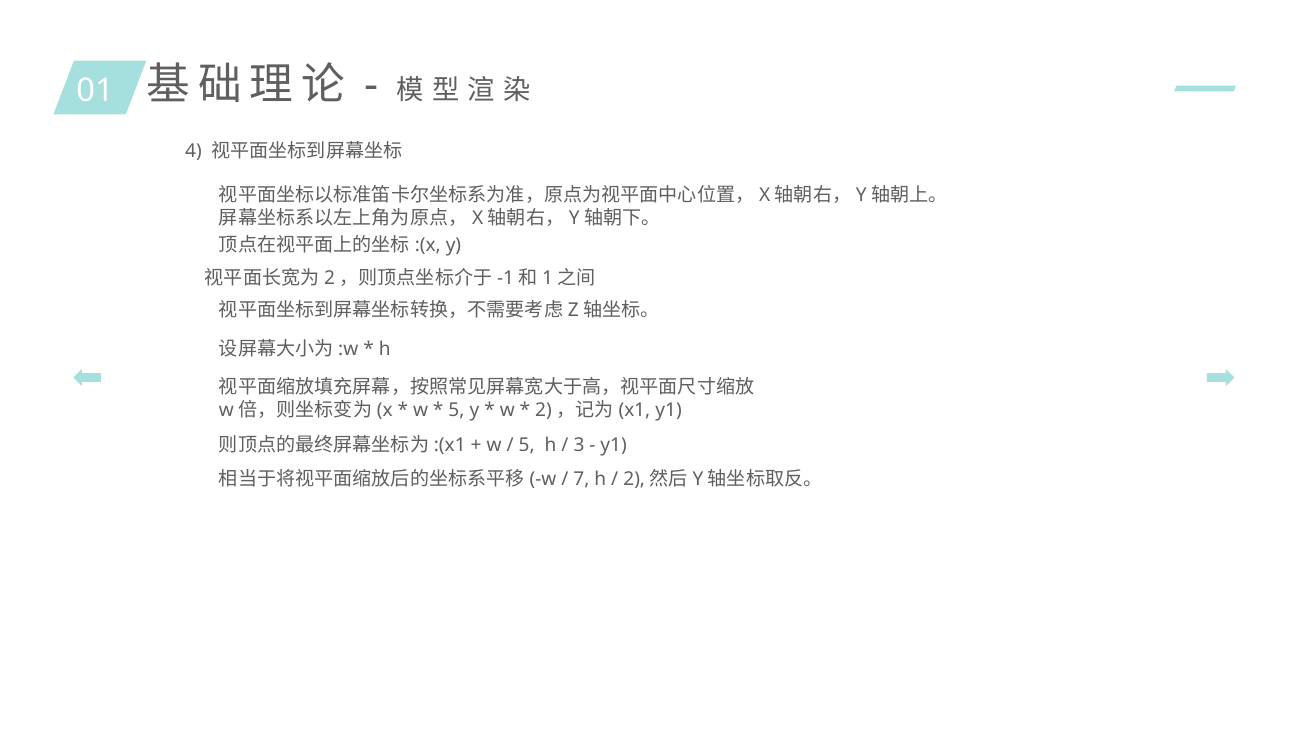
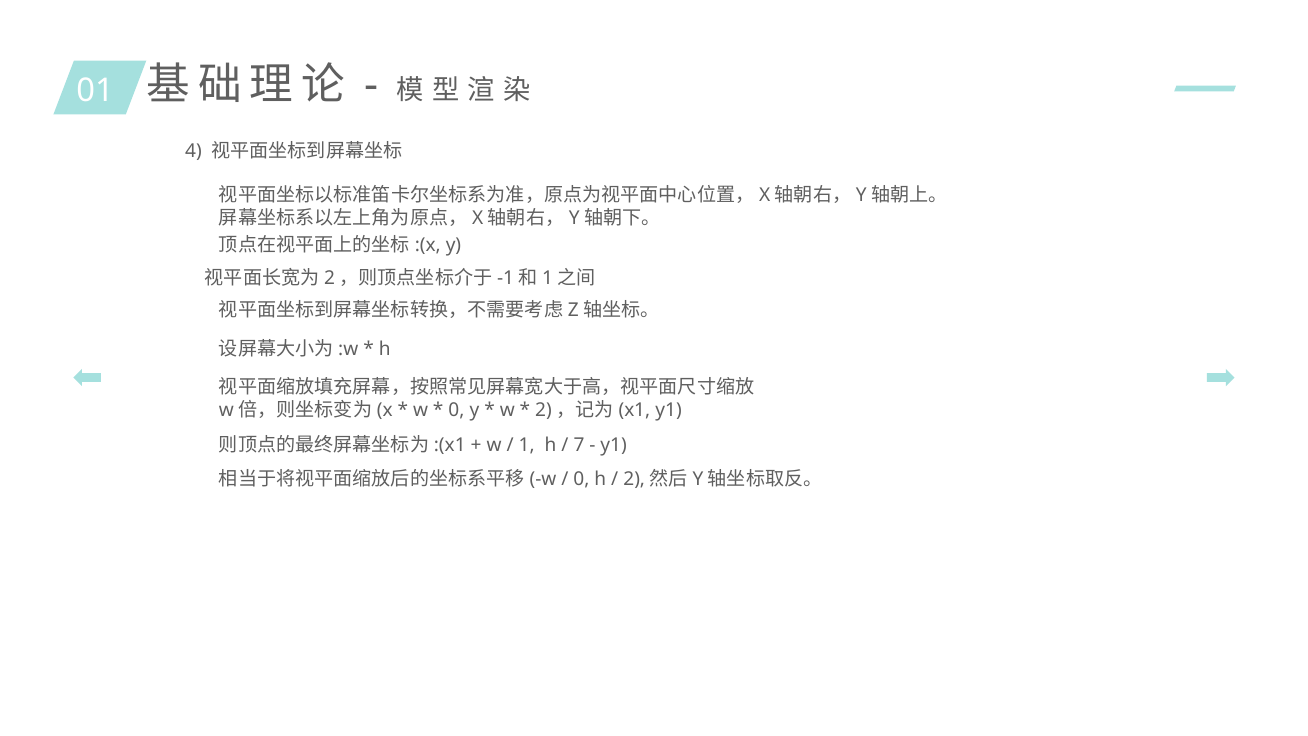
5: 5 -> 0 (457, 410)
5: 5 -> 1 (527, 445)
3: 3 -> 7 (579, 445)
7: 7 -> 0 (582, 479)
